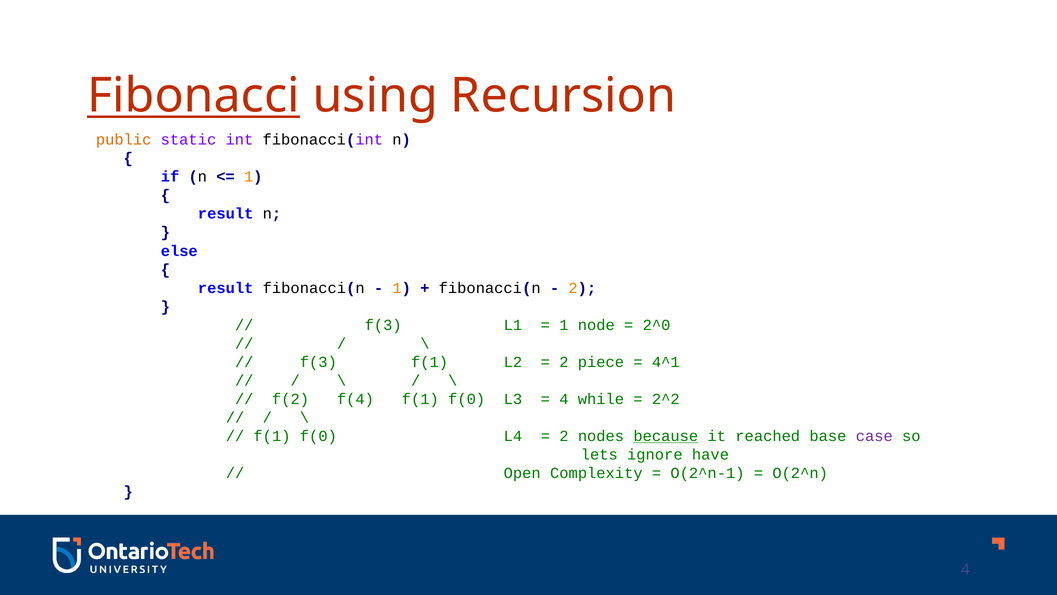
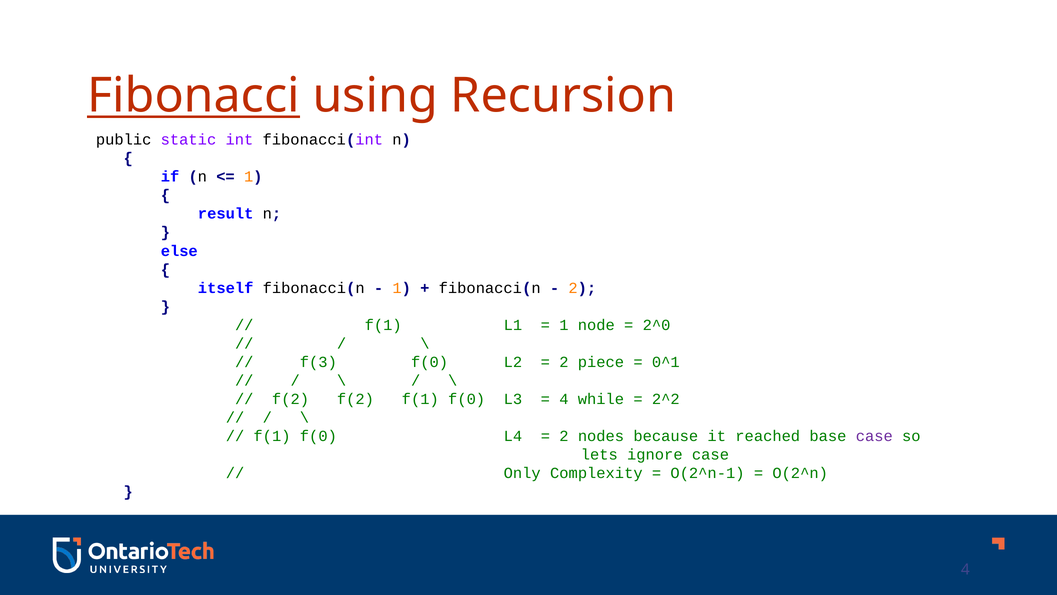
public colour: orange -> black (124, 140)
result: result -> itself (226, 288)
f(3: f(3 -> f(1 (383, 325)
f(3 f(1: f(1 -> f(0 (430, 362)
4^1: 4^1 -> 0^1 (666, 362)
f(2 f(4: f(4 -> f(2 (355, 399)
because underline: present -> none (666, 436)
ignore have: have -> case (710, 454)
Open: Open -> Only (522, 473)
